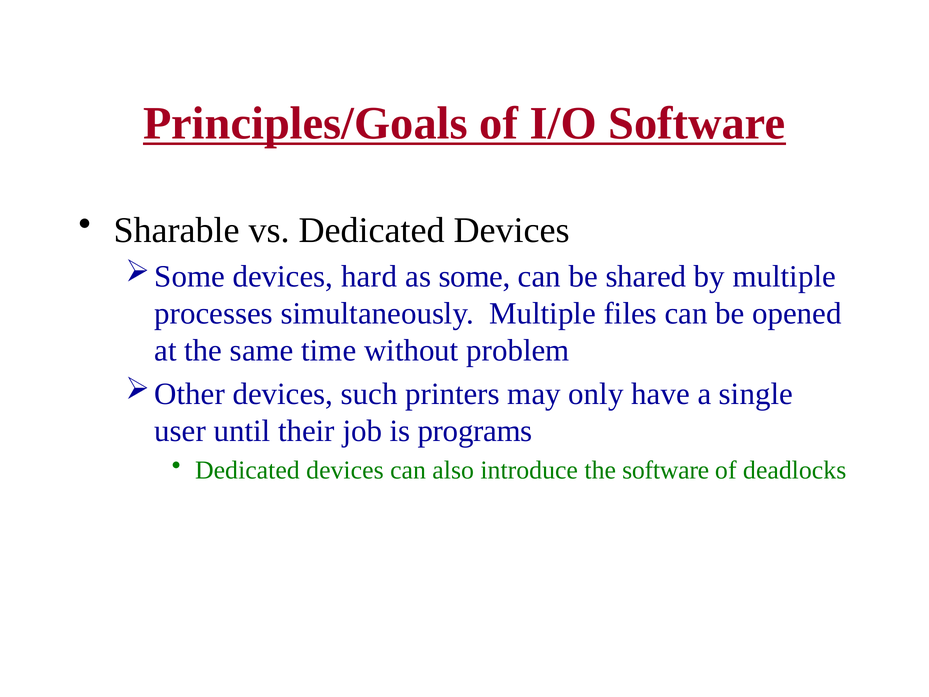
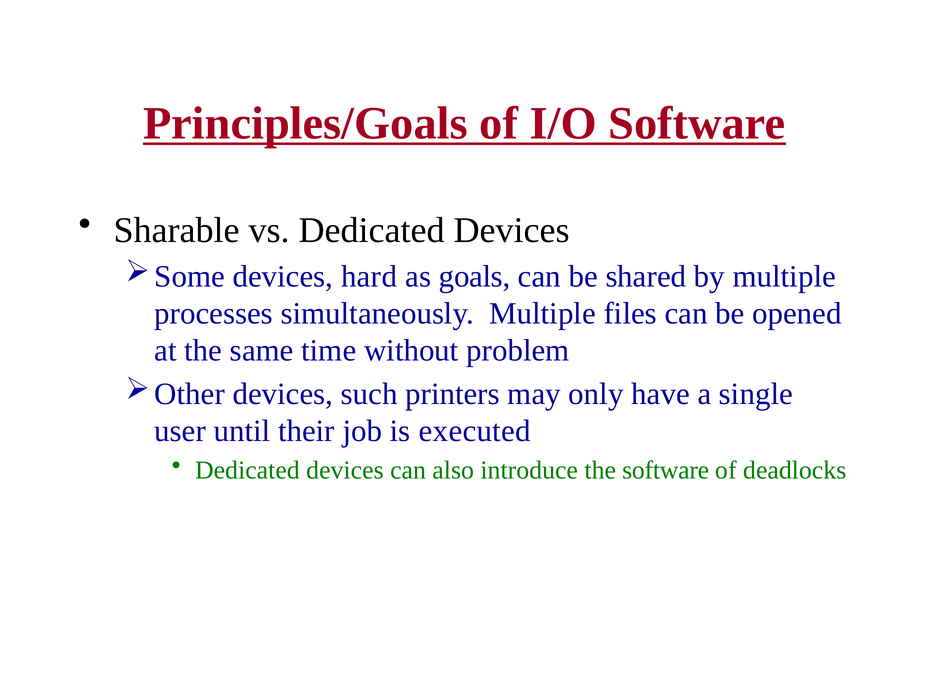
some: some -> goals (475, 276)
programs: programs -> executed (475, 431)
